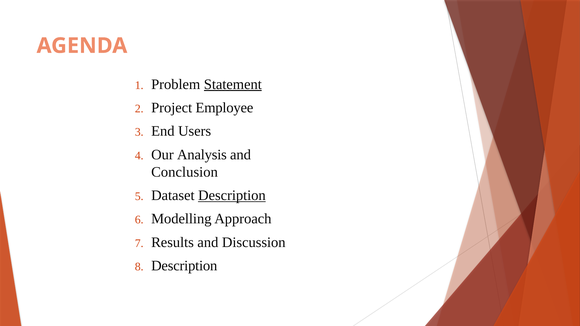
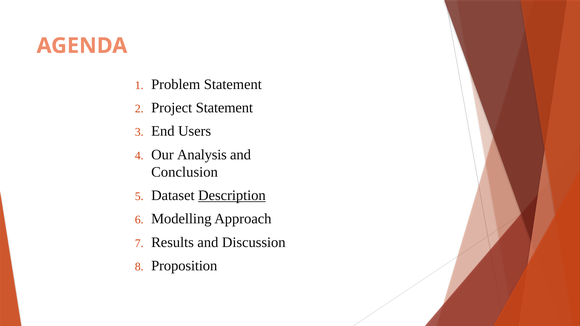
Statement underline: present -> none (233, 84)
Project Employee: Employee -> Statement (224, 108)
Description: Description -> Proposition (184, 266)
